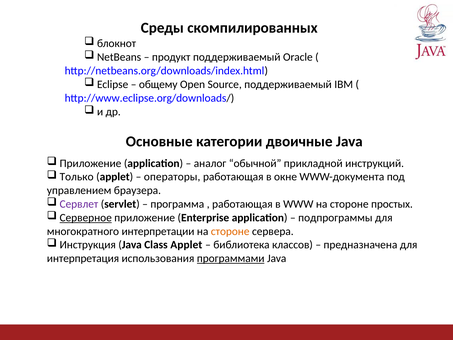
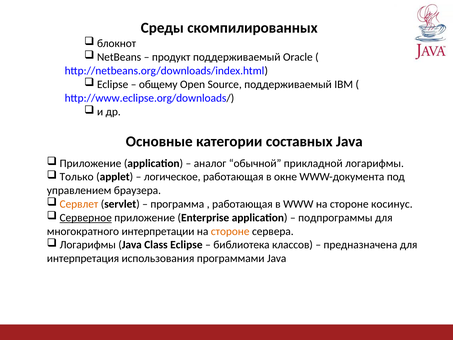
двоичные: двоичные -> составных (299, 142)
прикладной инструкций: инструкций -> логарифмы (375, 163)
операторы: операторы -> логическое (172, 177)
Сервлет colour: purple -> orange (79, 204)
простых: простых -> косинус (392, 204)
Инструкция: Инструкция -> Логарифмы (88, 245)
Class Applet: Applet -> Eclipse (186, 245)
программами underline: present -> none (231, 258)
